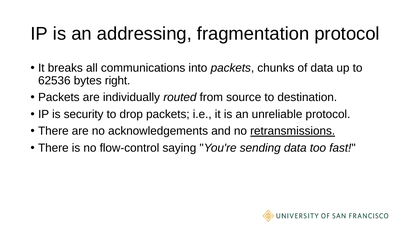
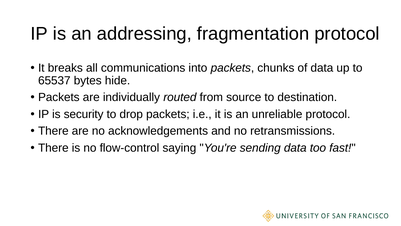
62536: 62536 -> 65537 (54, 80)
right: right -> hide (118, 80)
retransmissions underline: present -> none (293, 131)
